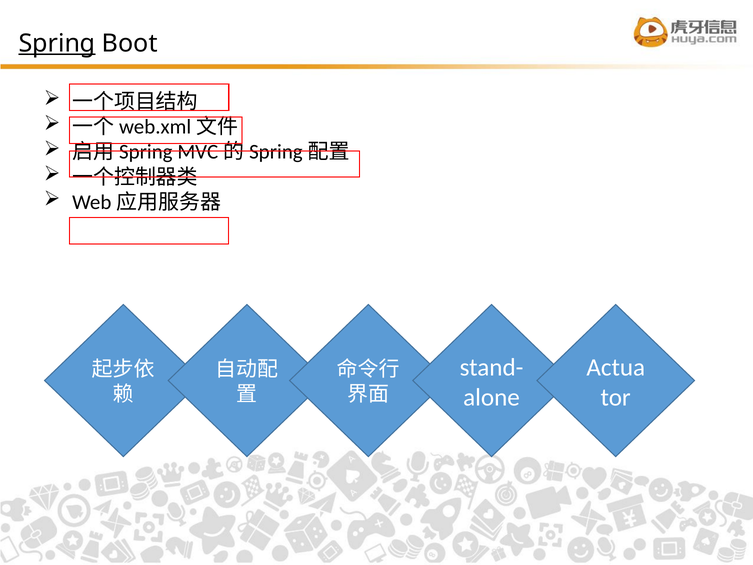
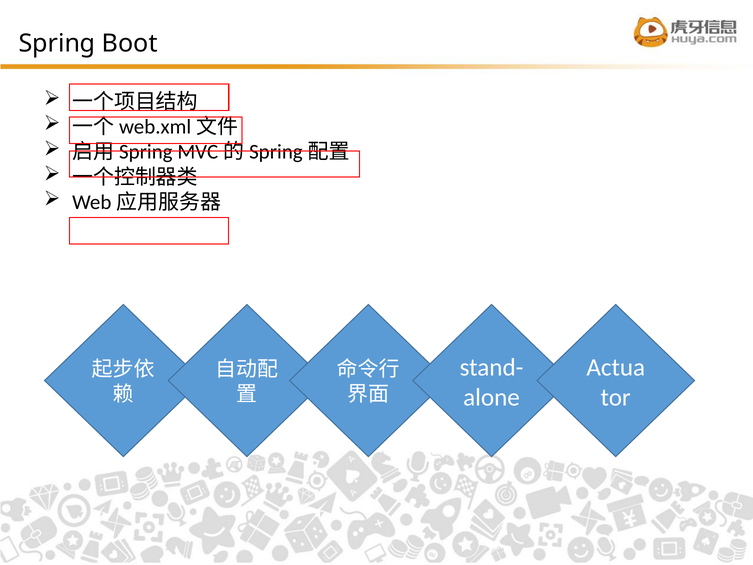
Spring underline: present -> none (57, 44)
